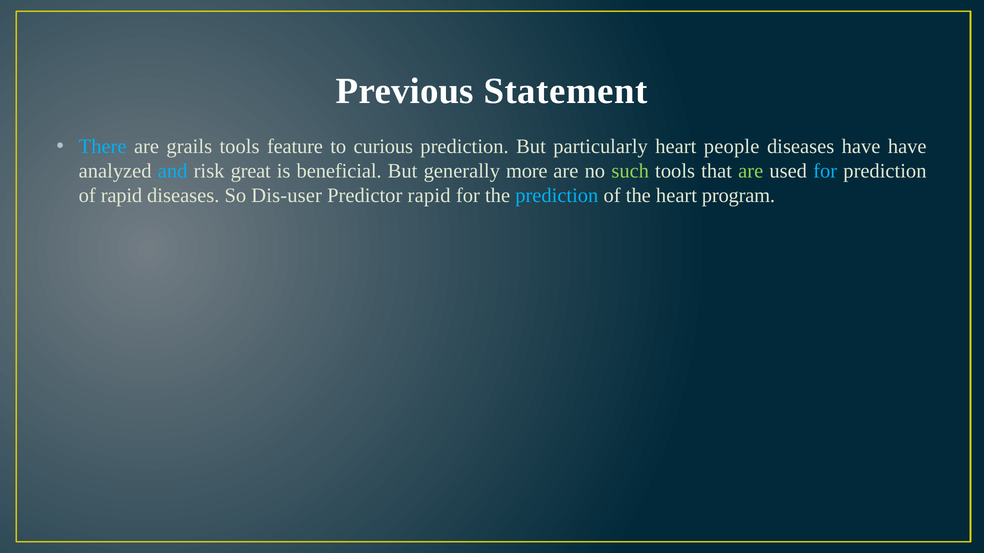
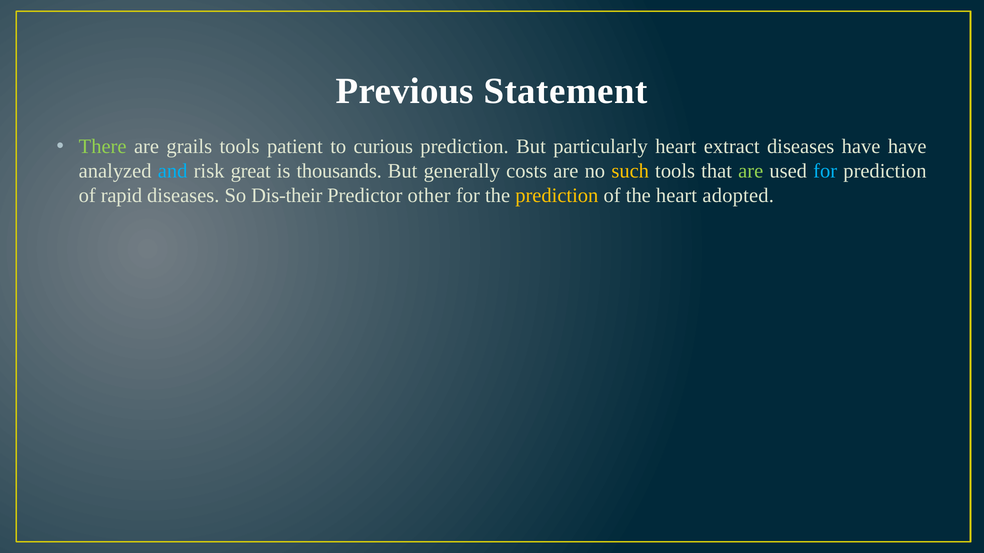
There colour: light blue -> light green (103, 147)
feature: feature -> patient (295, 147)
people: people -> extract (732, 147)
beneficial: beneficial -> thousands (339, 171)
more: more -> costs (527, 171)
such colour: light green -> yellow (630, 171)
Dis-user: Dis-user -> Dis-their (287, 196)
Predictor rapid: rapid -> other (429, 196)
prediction colour: light blue -> yellow (557, 196)
program: program -> adopted (738, 196)
